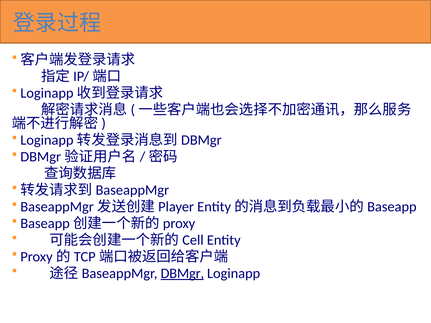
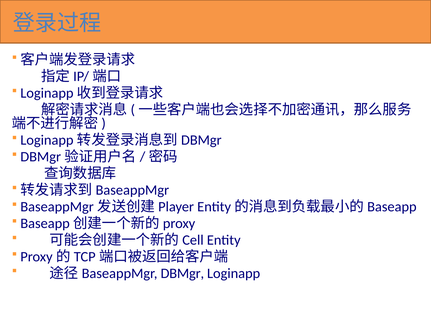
DBMgr underline: present -> none (182, 274)
